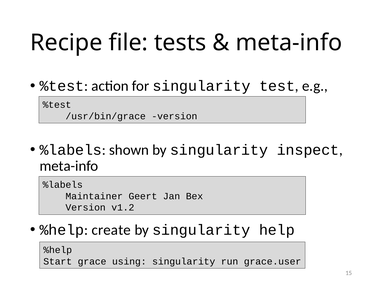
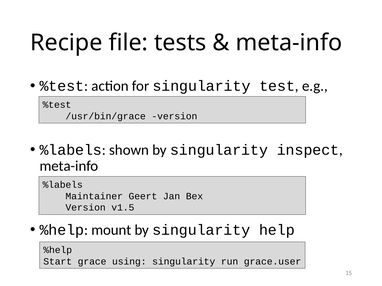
v1.2: v1.2 -> v1.5 (123, 208)
create: create -> mount (111, 230)
